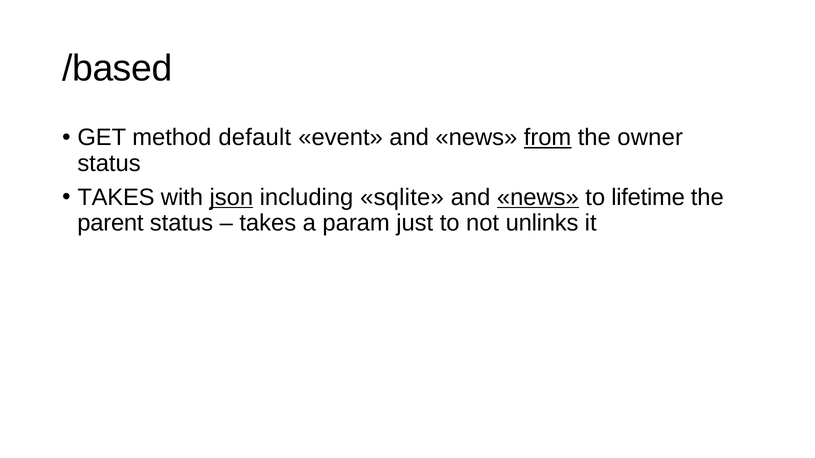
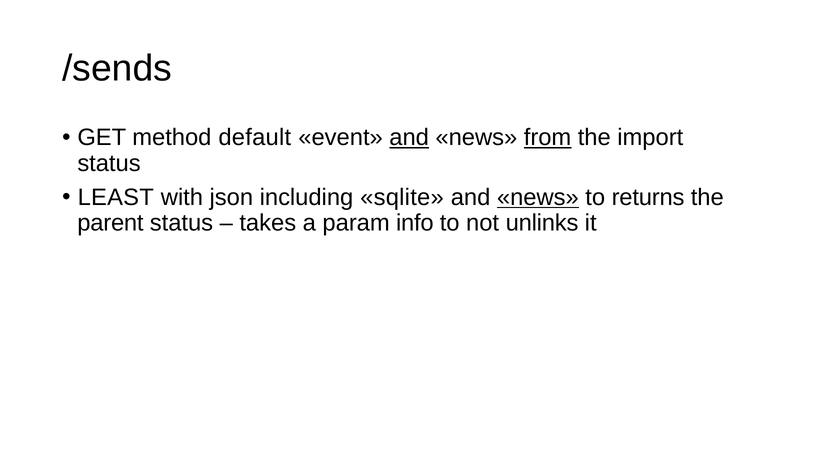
/based: /based -> /sends (117, 68)
and underline: none -> present (409, 138)
owner: owner -> import (650, 138)
TAKES: TAKES -> LEAST (116, 197)
json underline: present -> none (231, 197)
lifetime: lifetime -> returns (648, 197)
just: just -> info (415, 223)
